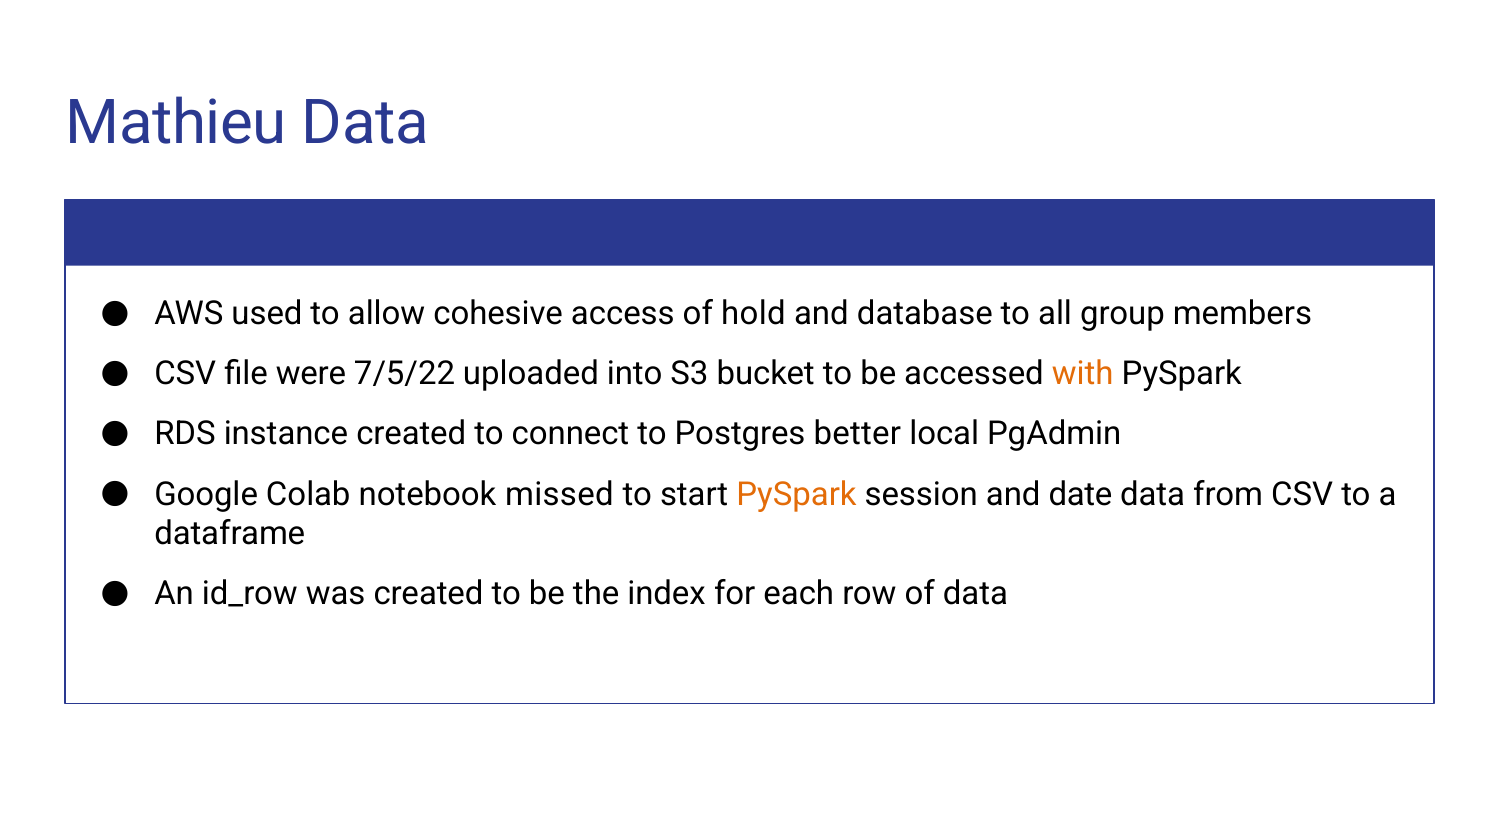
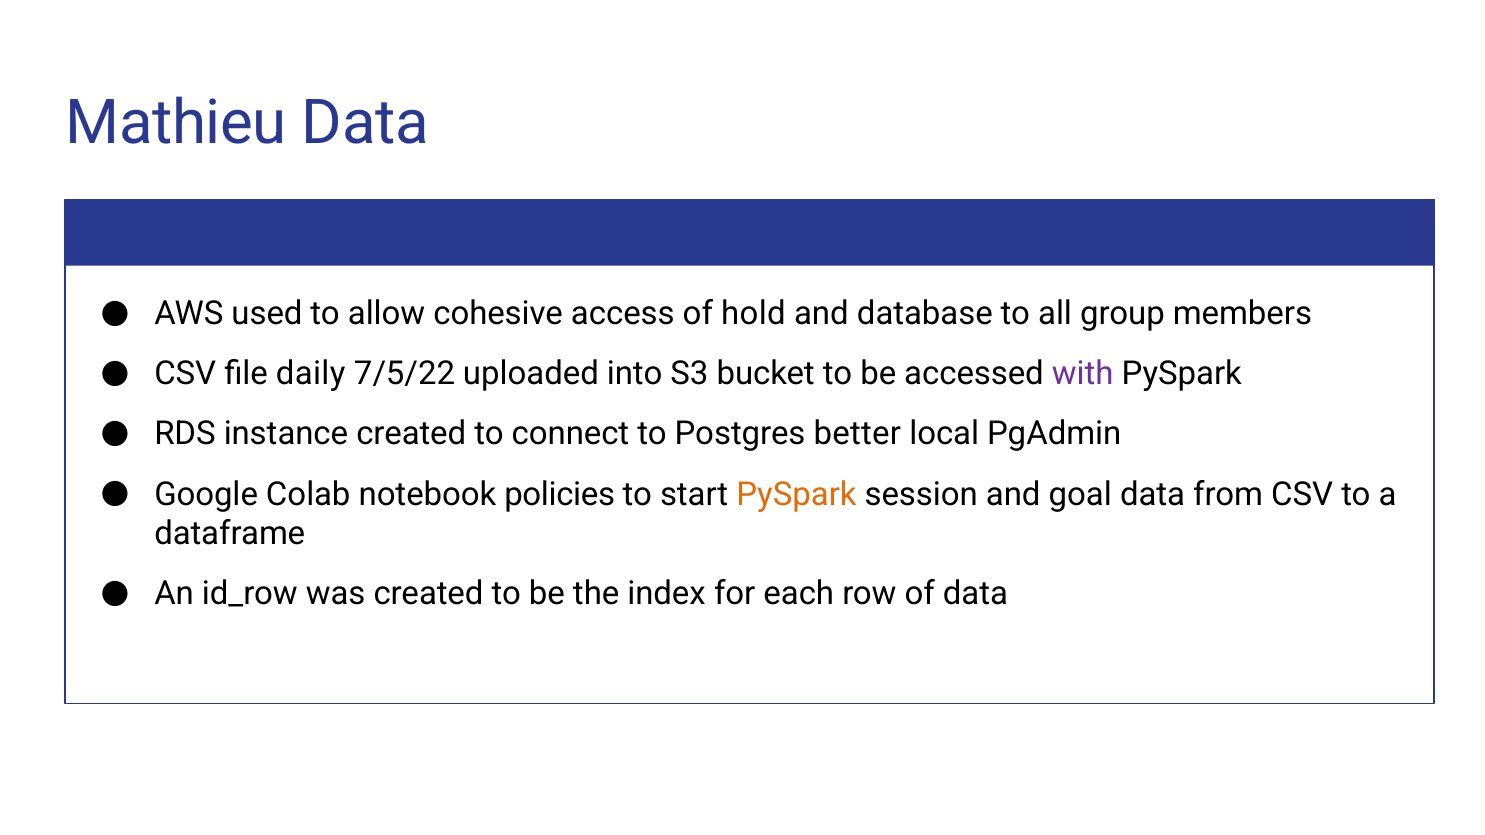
were: were -> daily (311, 374)
with colour: orange -> purple (1083, 374)
missed: missed -> policies (560, 494)
date: date -> goal (1080, 494)
